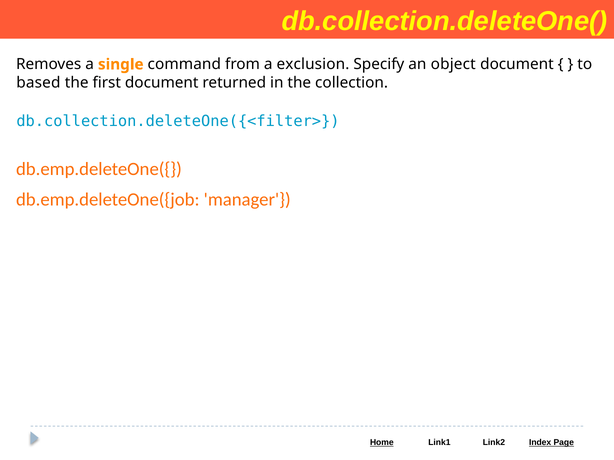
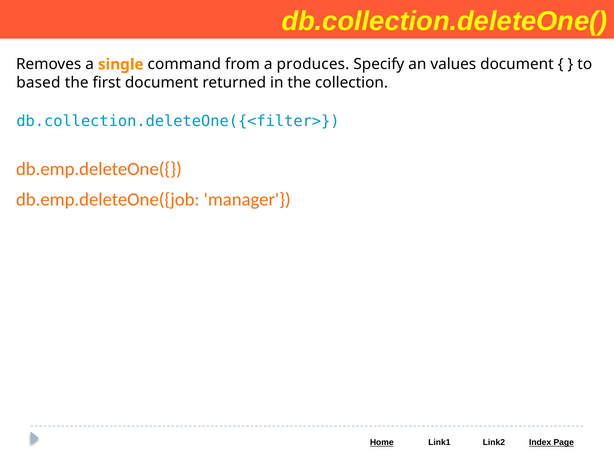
exclusion: exclusion -> produces (313, 64)
object: object -> values (453, 64)
